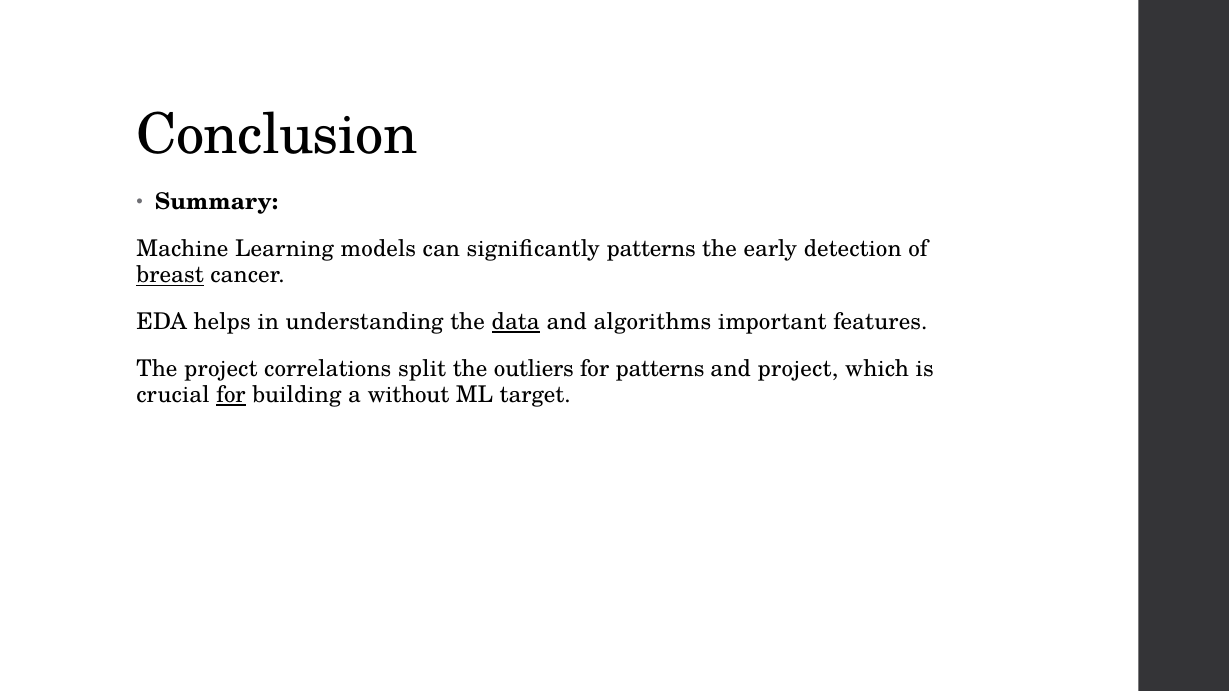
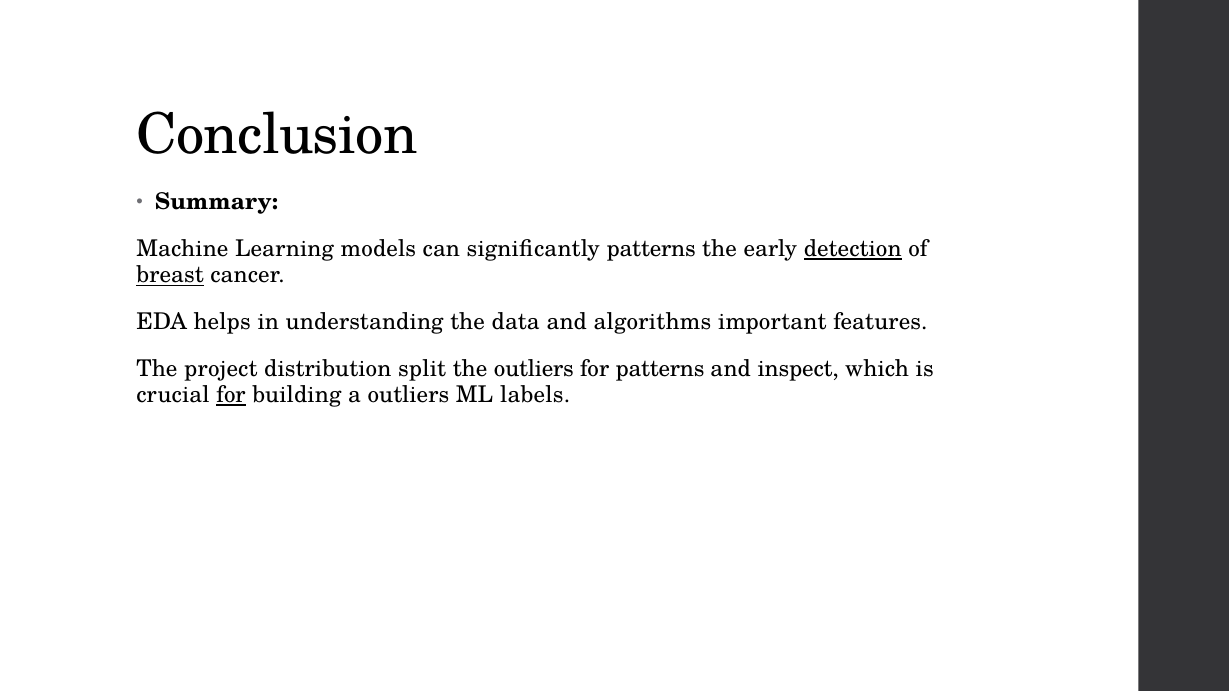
detection underline: none -> present (853, 249)
data underline: present -> none (516, 322)
correlations: correlations -> distribution (328, 369)
and project: project -> inspect (798, 369)
a without: without -> outliers (408, 395)
target: target -> labels (535, 395)
